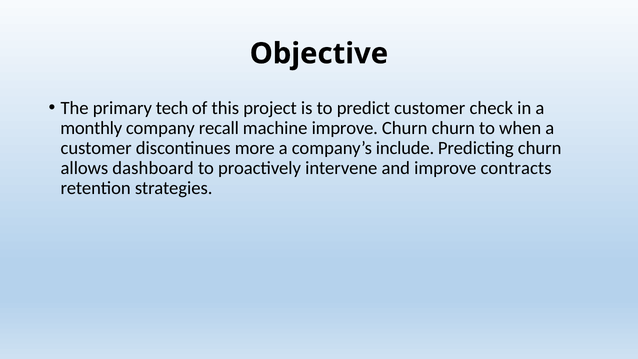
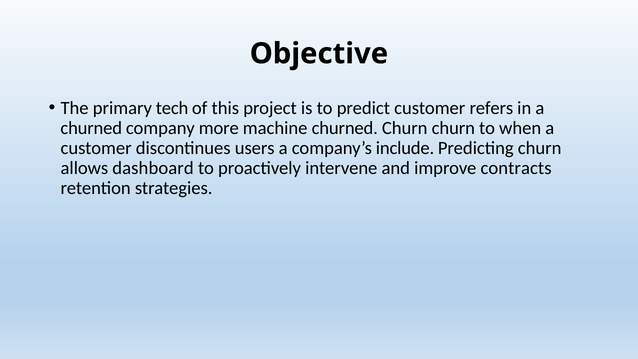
check: check -> refers (491, 108)
monthly: monthly -> churned (91, 128)
recall: recall -> more (219, 128)
machine improve: improve -> churned (345, 128)
more: more -> users (255, 148)
